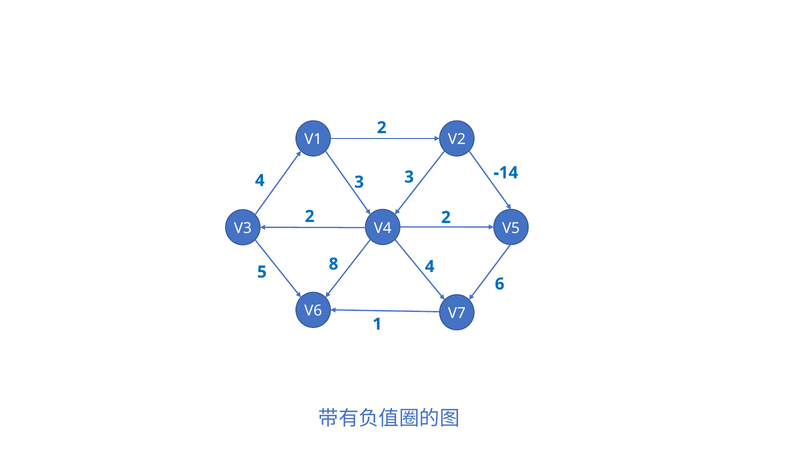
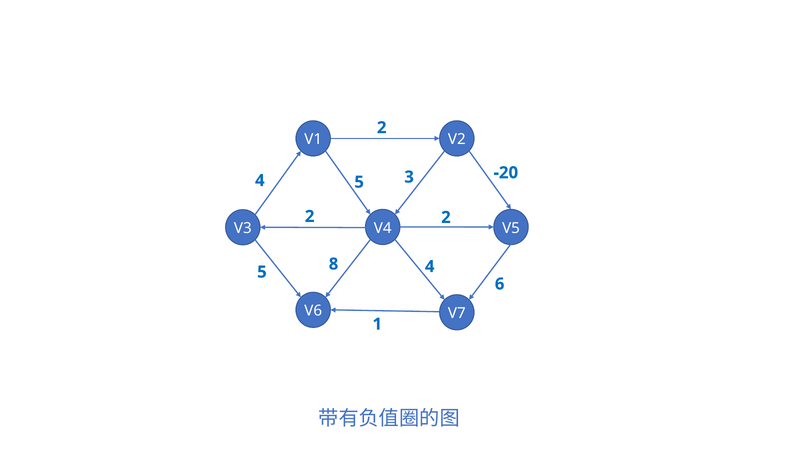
-14: -14 -> -20 (506, 173)
3: 3 -> 5 (359, 182)
